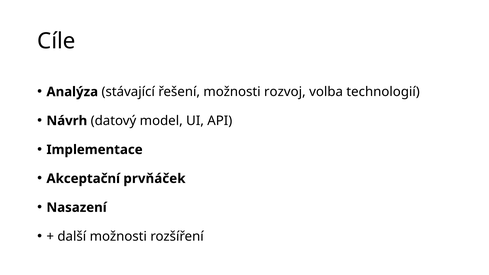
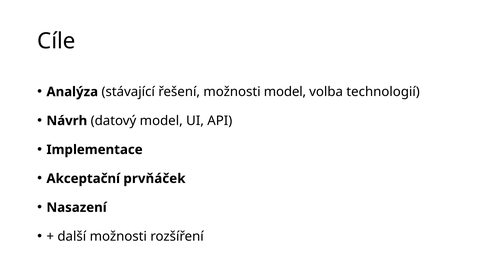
možnosti rozvoj: rozvoj -> model (285, 92)
